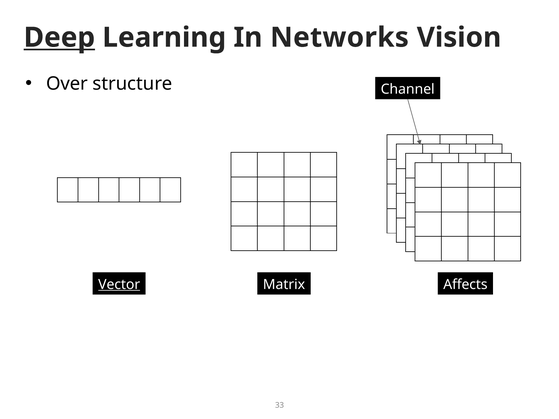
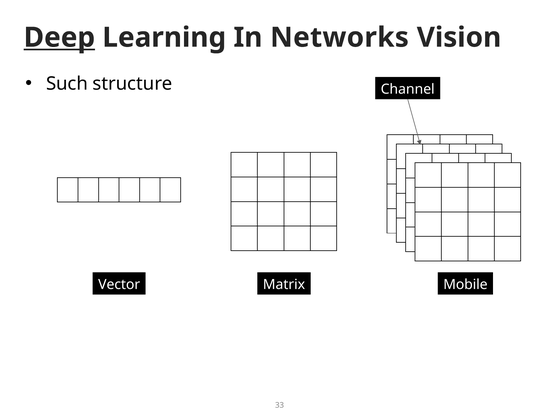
Over: Over -> Such (67, 84)
Vector underline: present -> none (119, 285)
Affects: Affects -> Mobile (465, 285)
